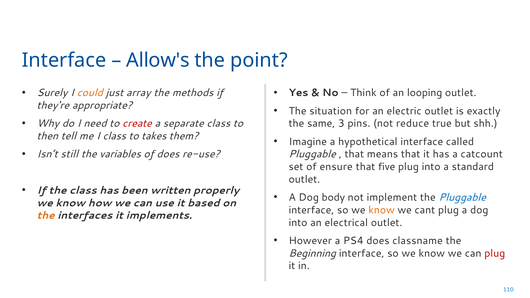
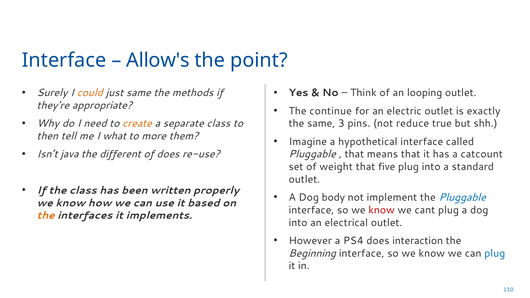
just array: array -> same (139, 93)
situation: situation -> continue (331, 111)
create colour: red -> orange (137, 124)
I class: class -> what (114, 136)
takes: takes -> more (154, 136)
still: still -> java (70, 154)
variables: variables -> different (120, 154)
ensure: ensure -> weight (336, 167)
know colour: orange -> red (382, 210)
classname: classname -> interaction (418, 241)
plug colour: red -> blue (495, 253)
